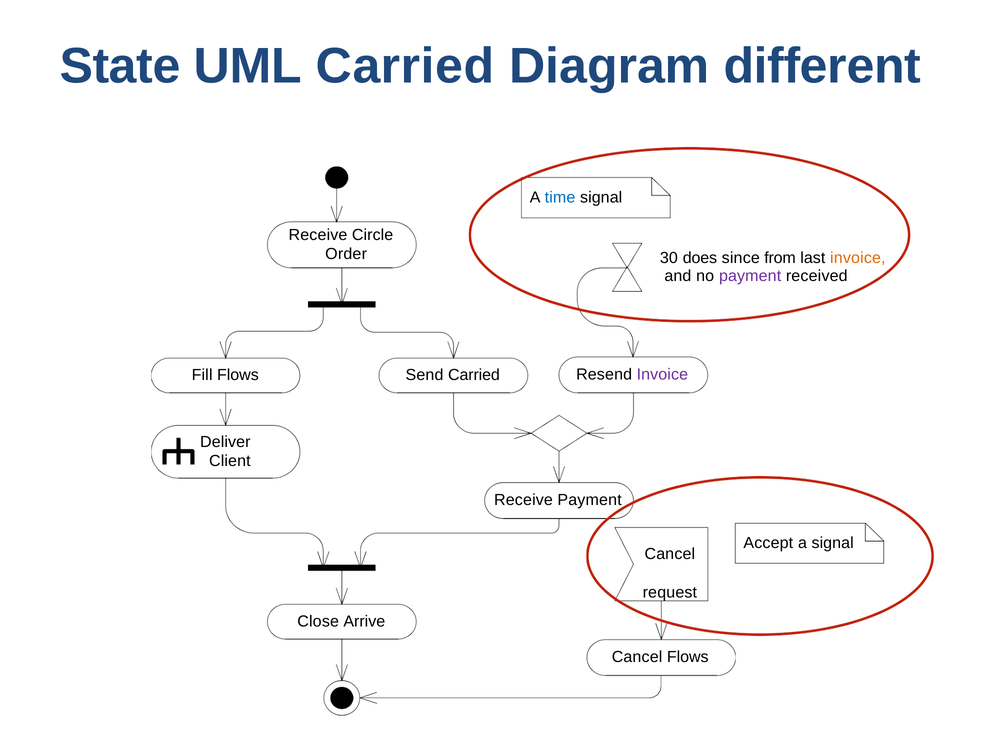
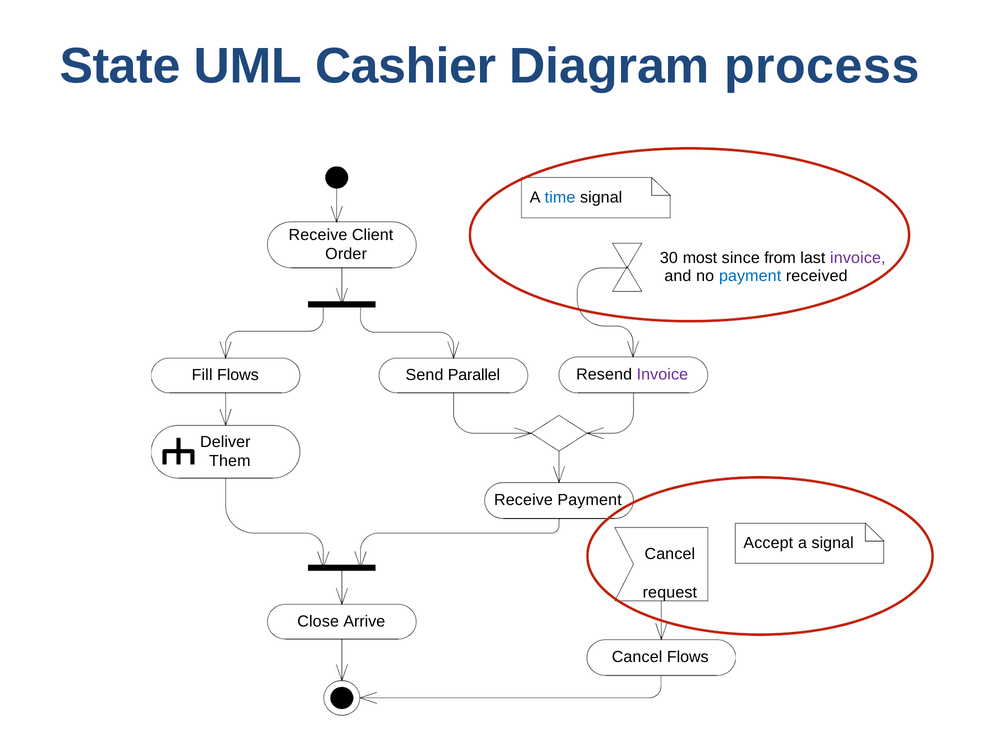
UML Carried: Carried -> Cashier (406, 66)
different: different -> process (822, 66)
Circle: Circle -> Client (373, 235)
does: does -> most (700, 258)
invoice colour: orange -> purple (858, 258)
payment colour: purple -> blue (750, 276)
Send Carried: Carried -> Parallel (474, 375)
Client: Client -> Them (230, 461)
